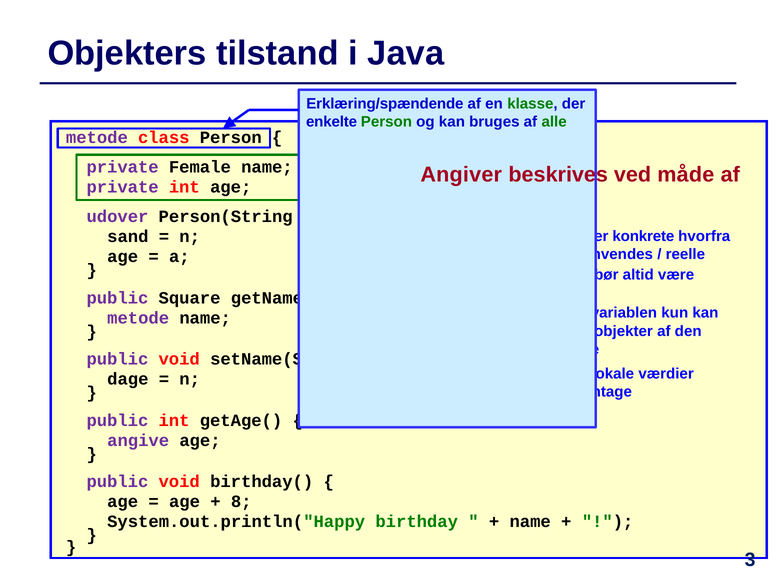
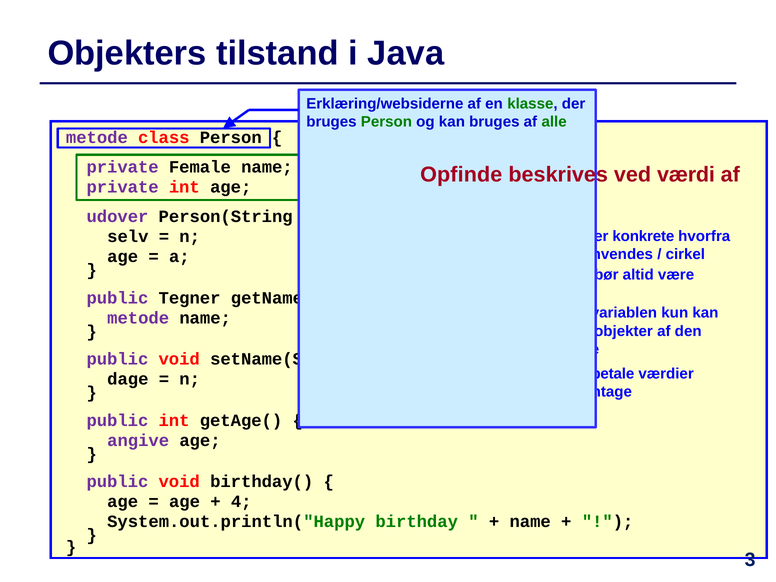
Erklæring/spændende: Erklæring/spændende -> Erklæring/websiderne (385, 104)
enkelte: enkelte -> bruges (331, 122)
Angiver: Angiver -> Opfinde (461, 175)
måde: måde -> værdi (686, 175)
sand: sand -> selv (128, 237)
reelle: reelle -> cirkel (685, 254)
Square: Square -> Tegner (190, 298)
lokale: lokale -> betale (613, 374)
8: 8 -> 4 (241, 502)
